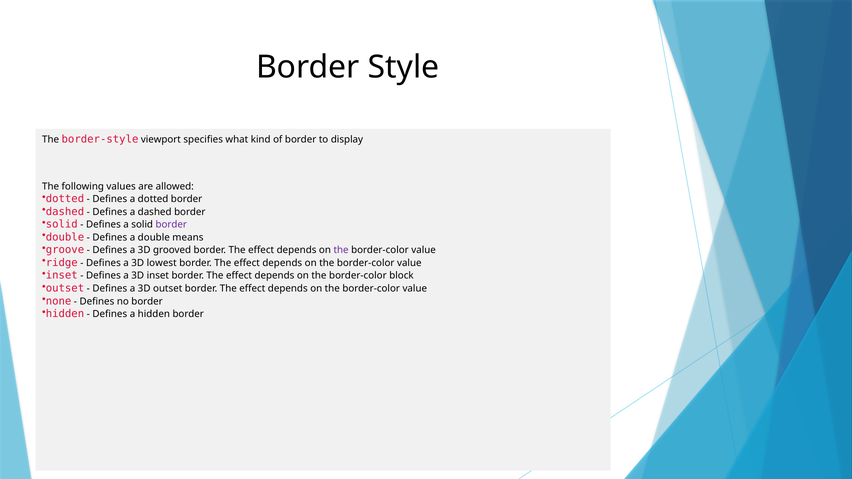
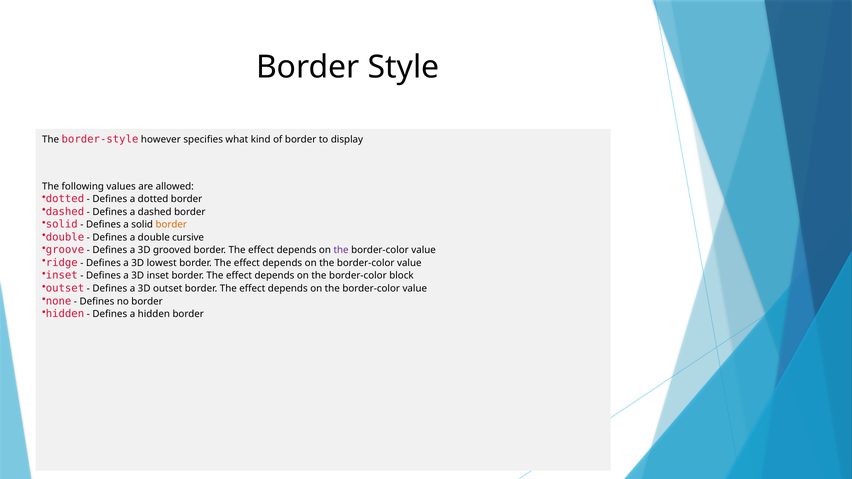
viewport: viewport -> however (161, 140)
border colour: purple -> orange (171, 225)
means: means -> cursive (188, 238)
